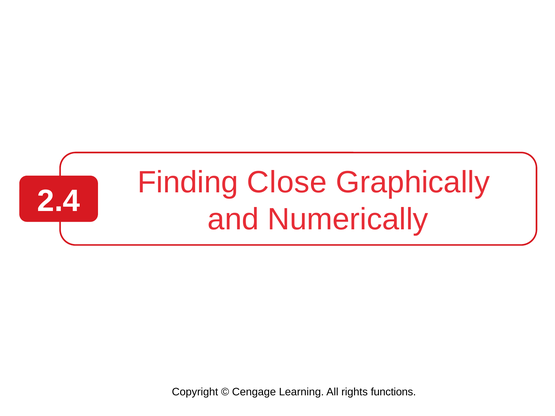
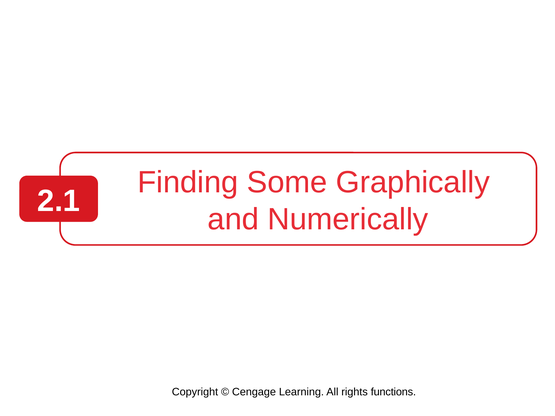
Close: Close -> Some (287, 182)
2.4: 2.4 -> 2.1 (59, 201)
